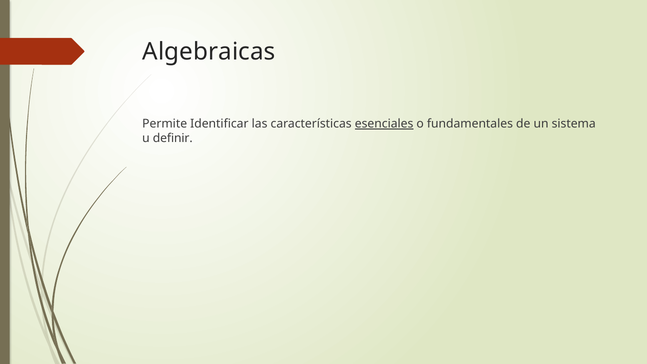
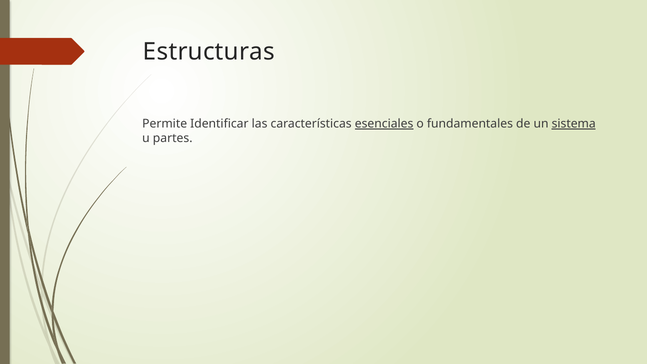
Algebraicas: Algebraicas -> Estructuras (209, 52)
sistema underline: none -> present (574, 124)
definir: definir -> partes (173, 138)
